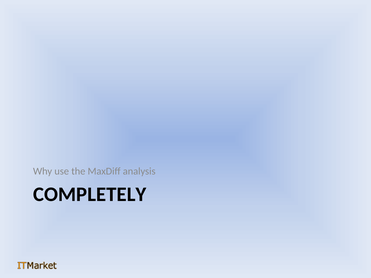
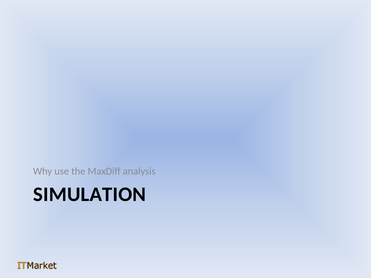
COMPLETELY: COMPLETELY -> SIMULATION (90, 194)
